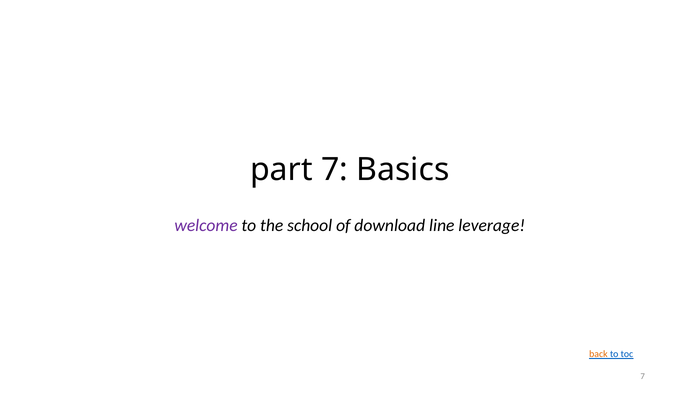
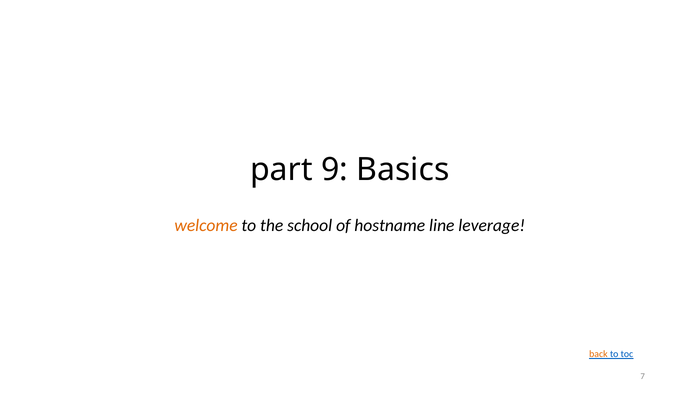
part 7: 7 -> 9 (335, 170)
welcome colour: purple -> orange (206, 225)
download: download -> hostname (390, 225)
